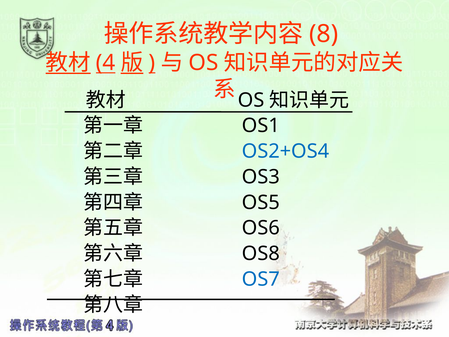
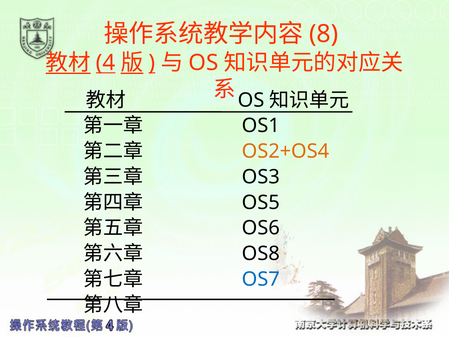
OS2+OS4 colour: blue -> orange (286, 151)
